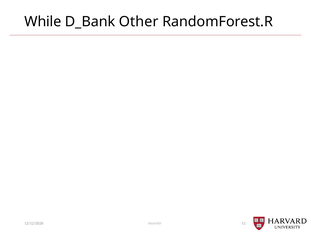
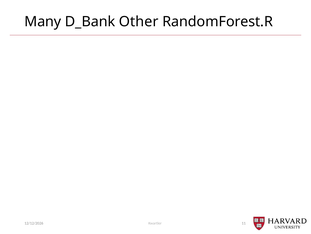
While: While -> Many (43, 22)
